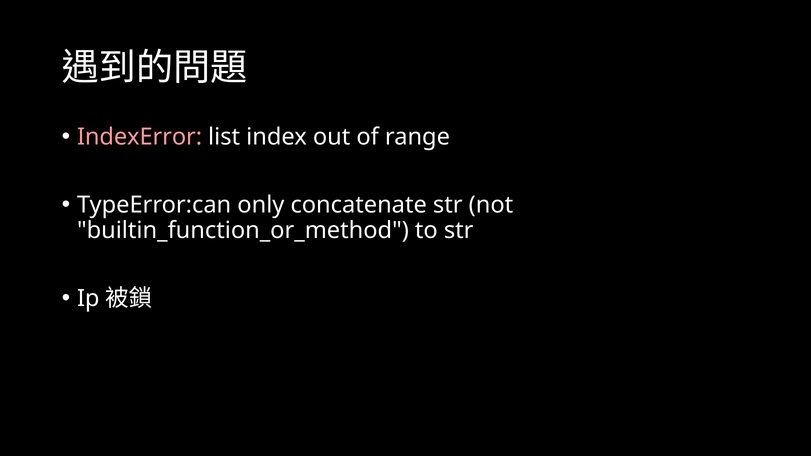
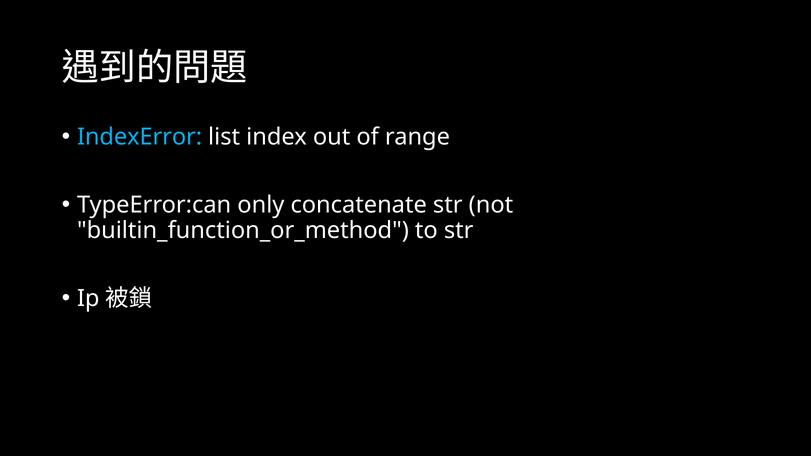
IndexError colour: pink -> light blue (140, 137)
